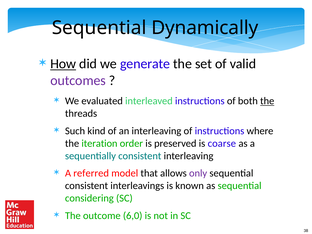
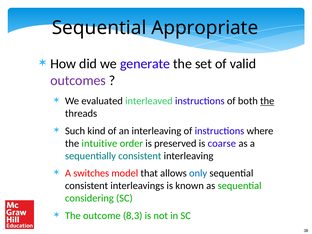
Dynamically: Dynamically -> Appropriate (205, 28)
How underline: present -> none (63, 64)
iteration: iteration -> intuitive (99, 143)
referred: referred -> switches (91, 173)
only colour: purple -> blue (198, 173)
6,0: 6,0 -> 8,3 (133, 216)
